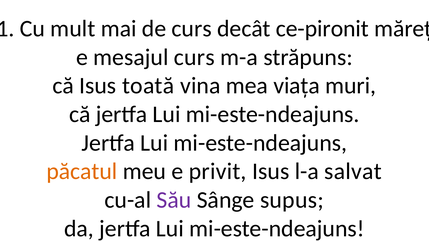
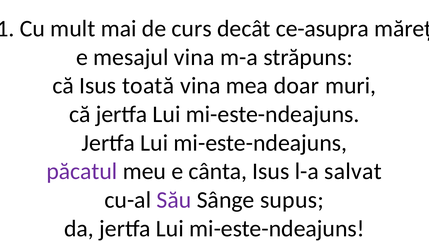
ce-pironit: ce-pironit -> ce-asupra (322, 29)
mesajul curs: curs -> vina (194, 57)
viața: viața -> doar (296, 86)
păcatul colour: orange -> purple (82, 172)
privit: privit -> cânta (218, 172)
